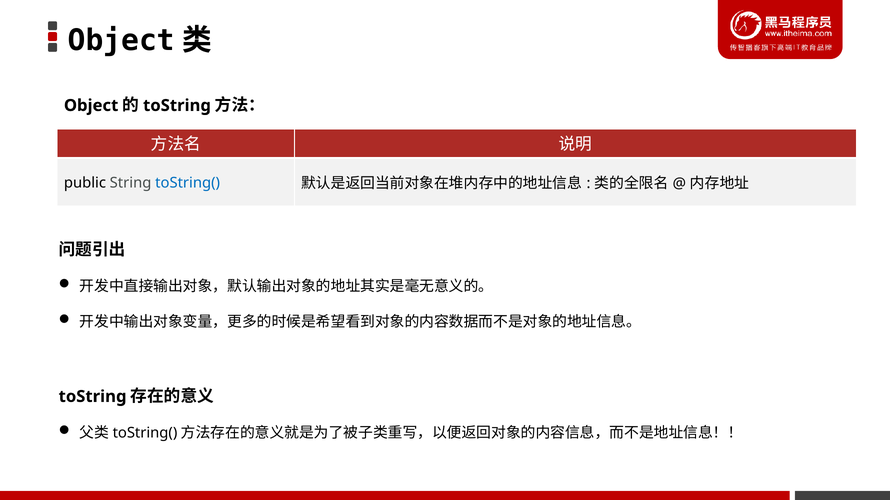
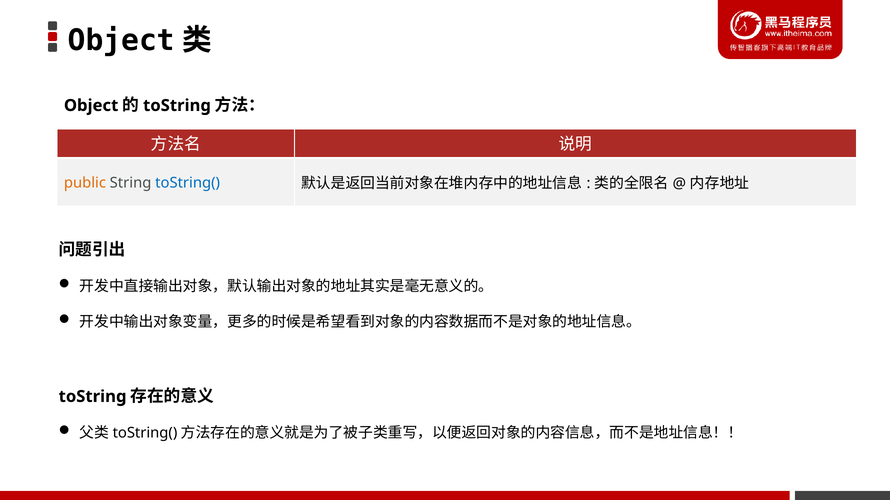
public colour: black -> orange (85, 183)
